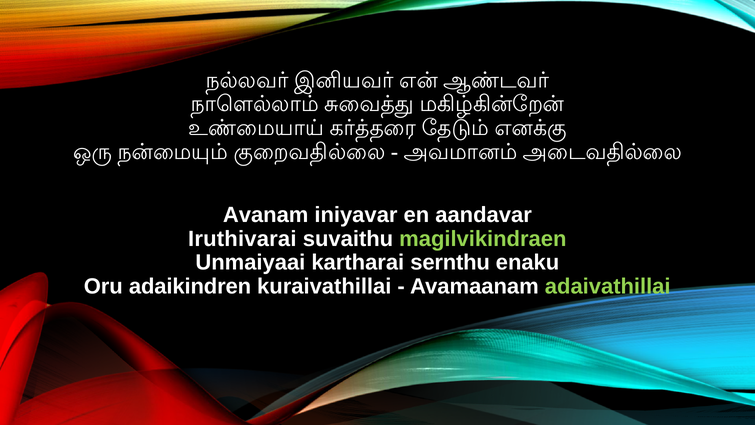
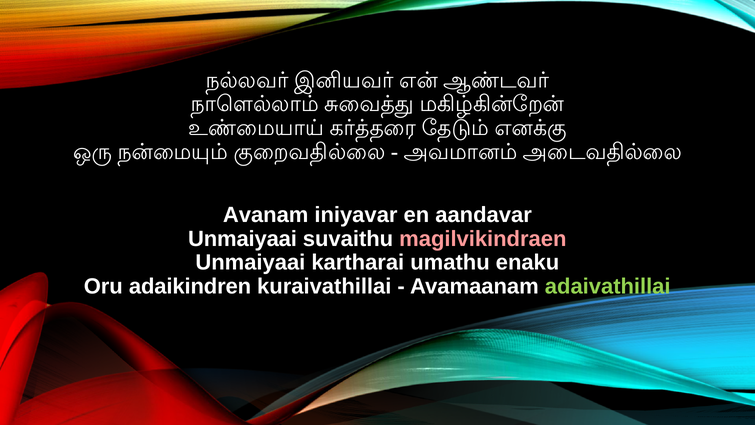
Iruthivarai: Iruthivarai -> Unmaiyaai (243, 239)
magilvikindraen colour: light green -> pink (483, 239)
sernthu: sernthu -> umathu (450, 262)
